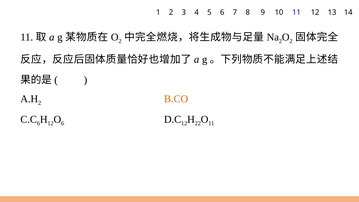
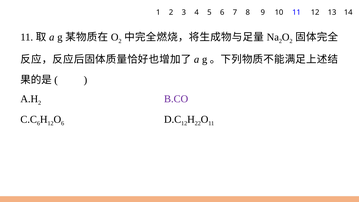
B.CO colour: orange -> purple (176, 99)
